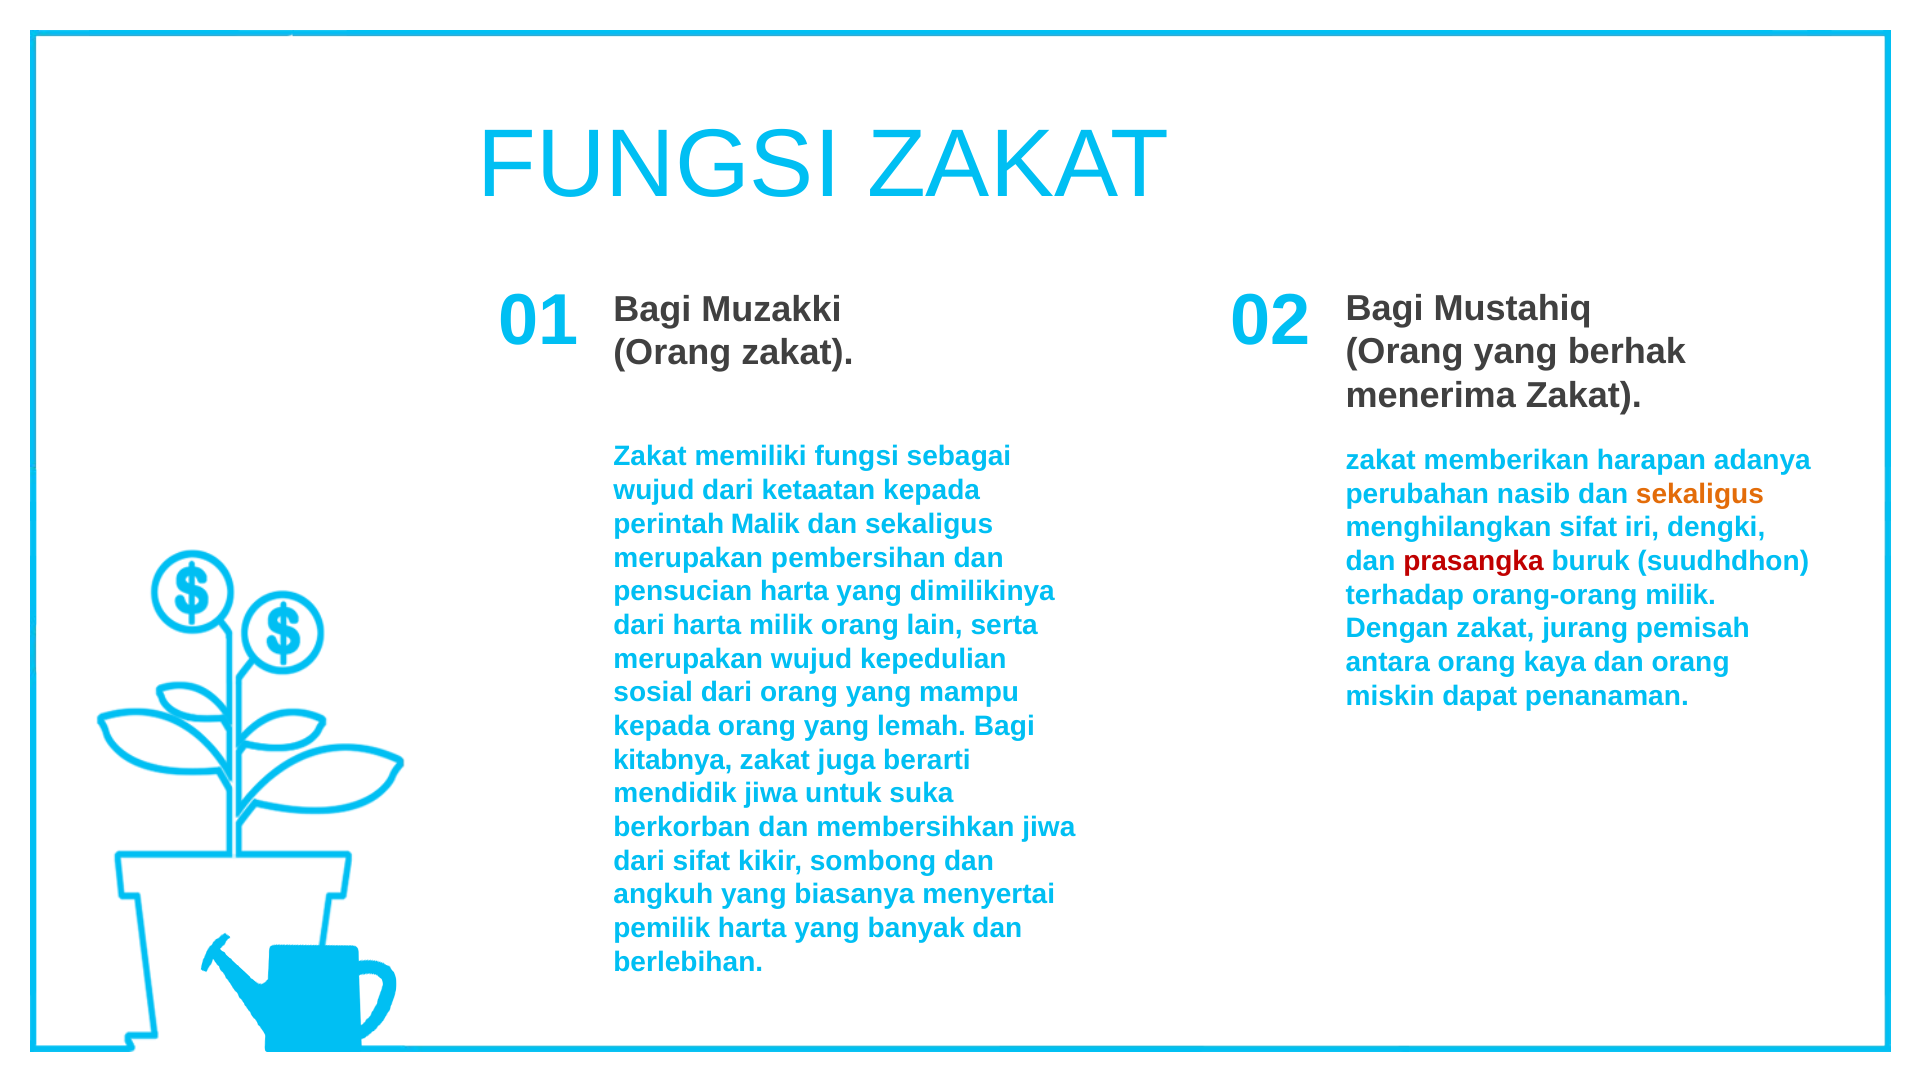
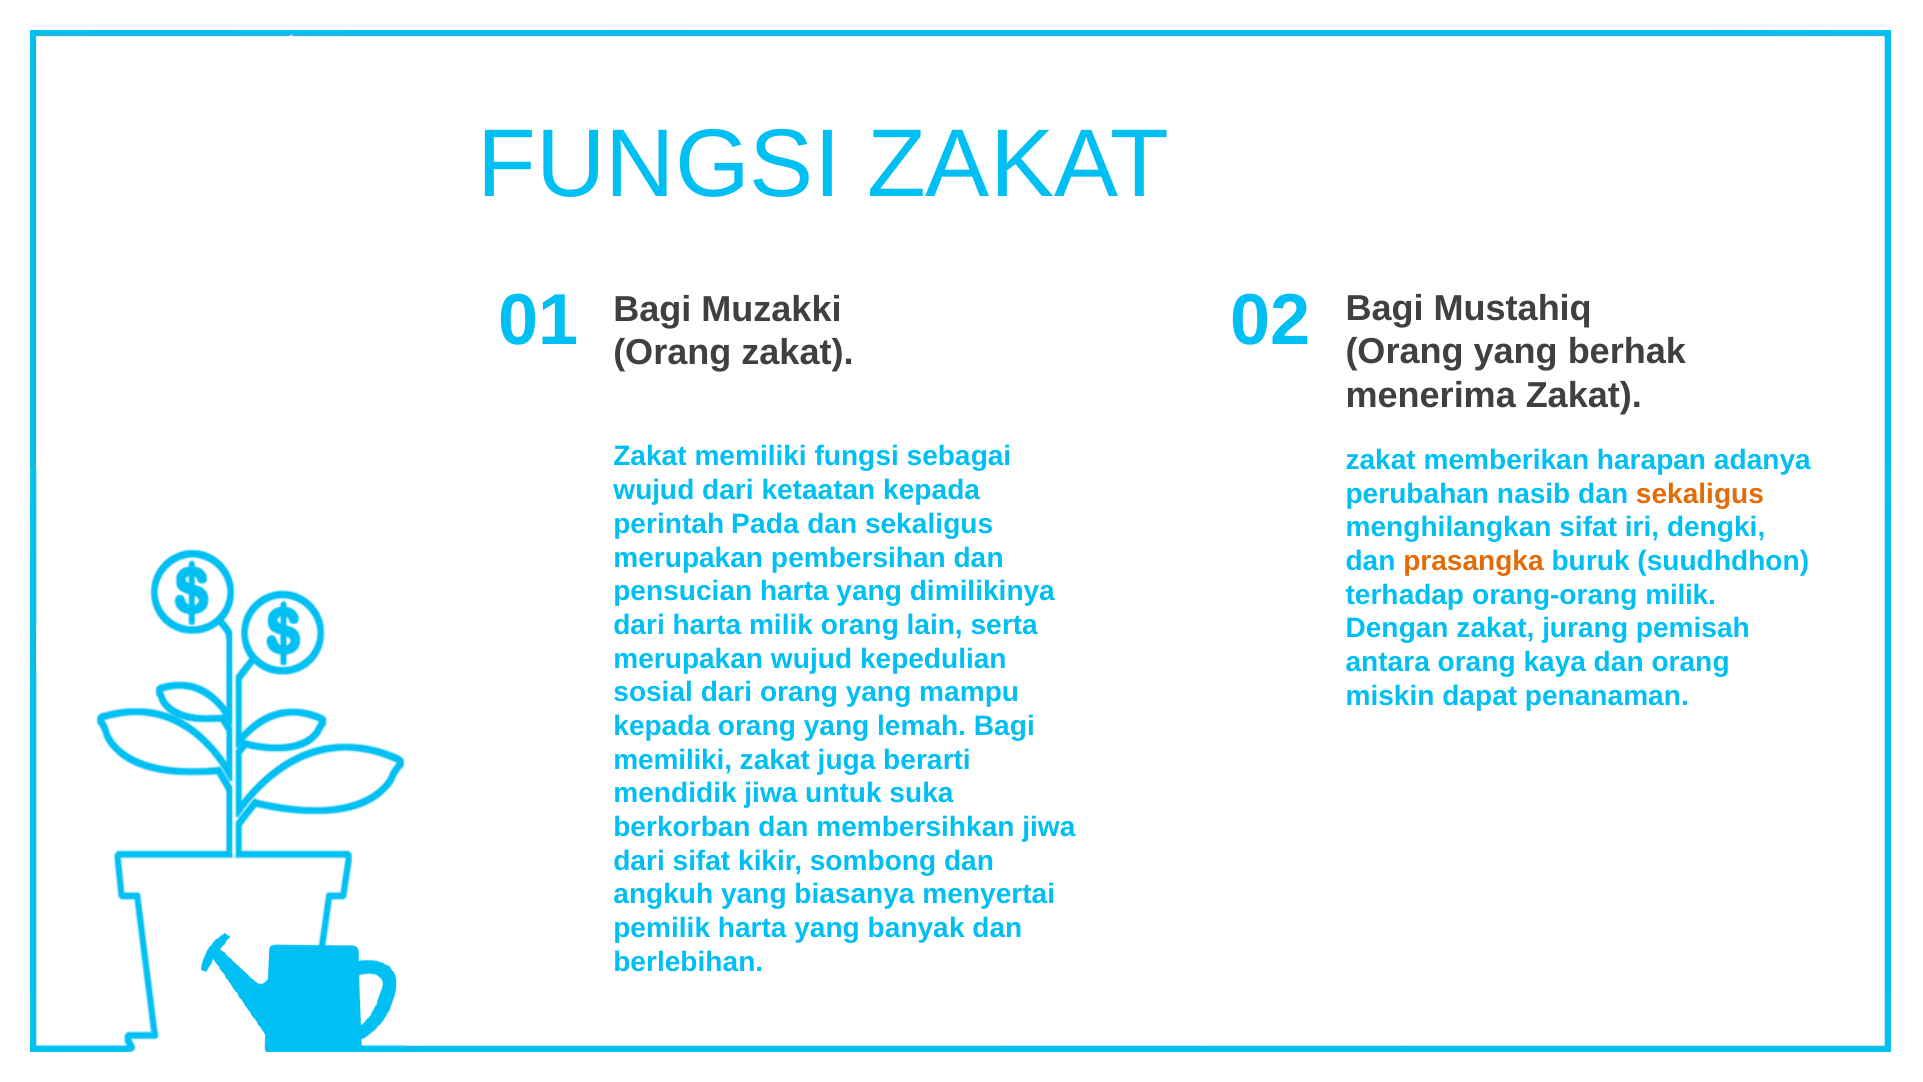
Malik: Malik -> Pada (765, 524)
prasangka colour: red -> orange (1474, 561)
kitabnya: kitabnya -> memiliki (673, 760)
